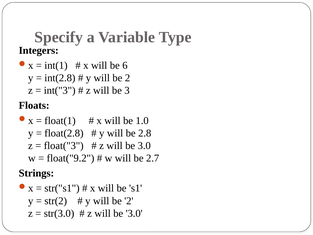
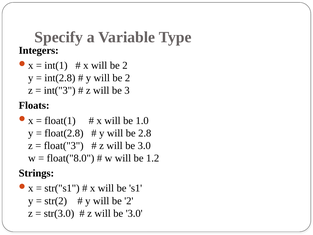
x will be 6: 6 -> 2 (125, 65)
float("9.2: float("9.2 -> float("8.0 (71, 158)
2.7: 2.7 -> 1.2 (153, 158)
